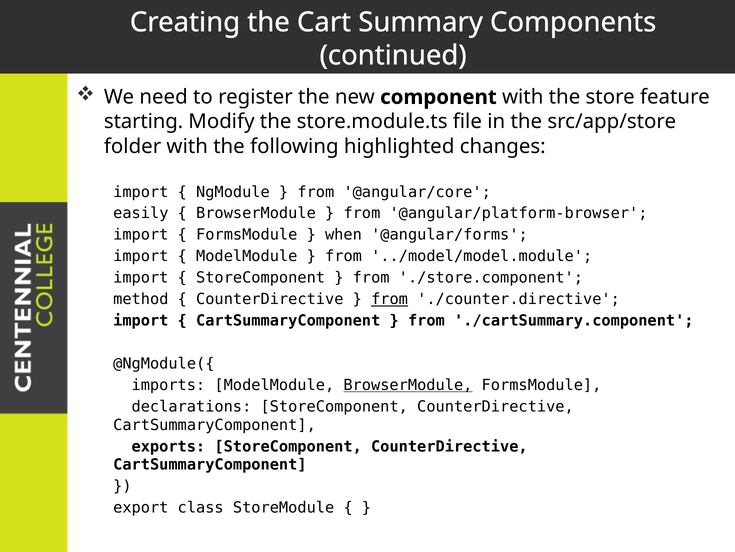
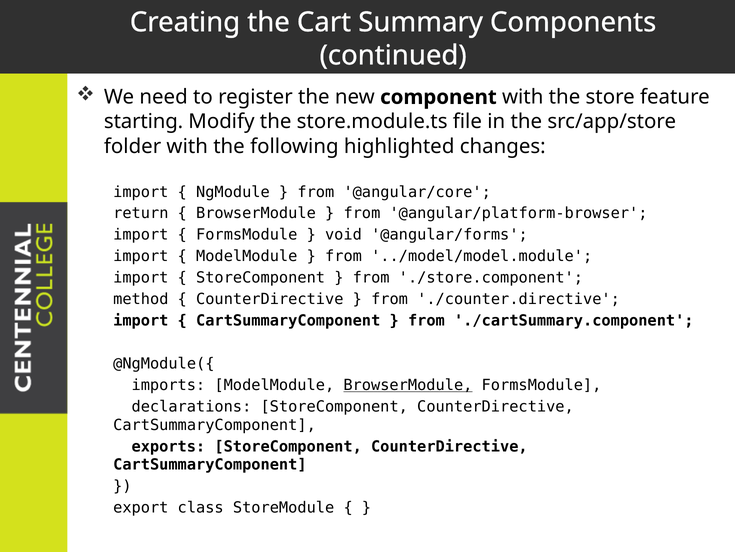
easily: easily -> return (141, 213)
when: when -> void (343, 235)
from underline: present -> none (390, 299)
